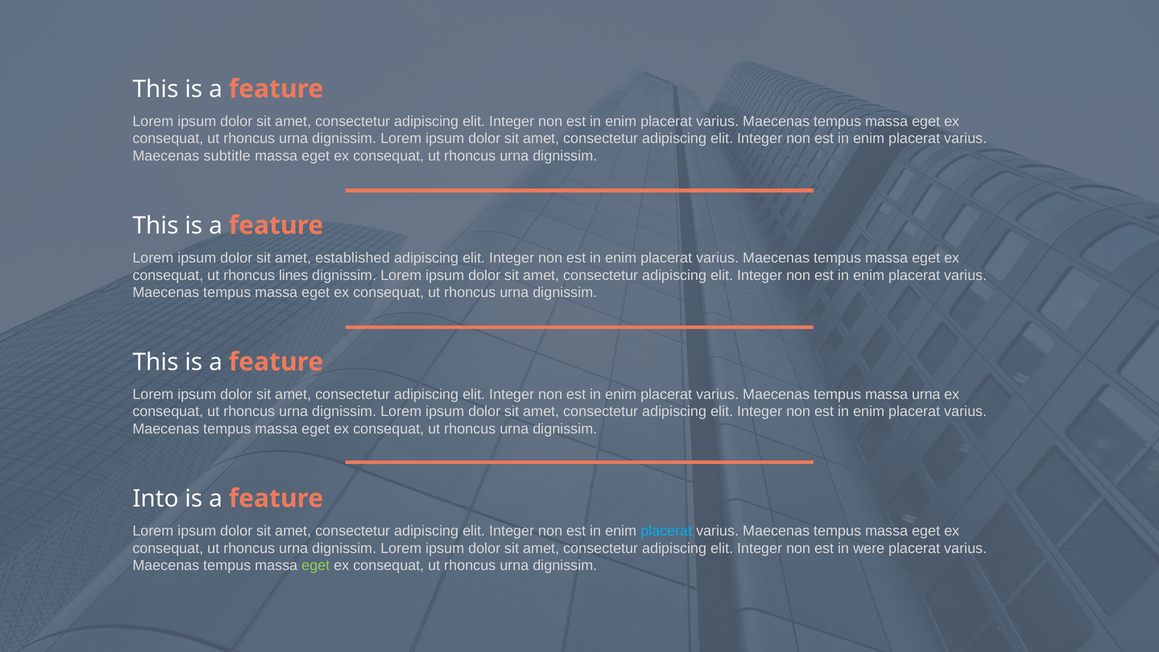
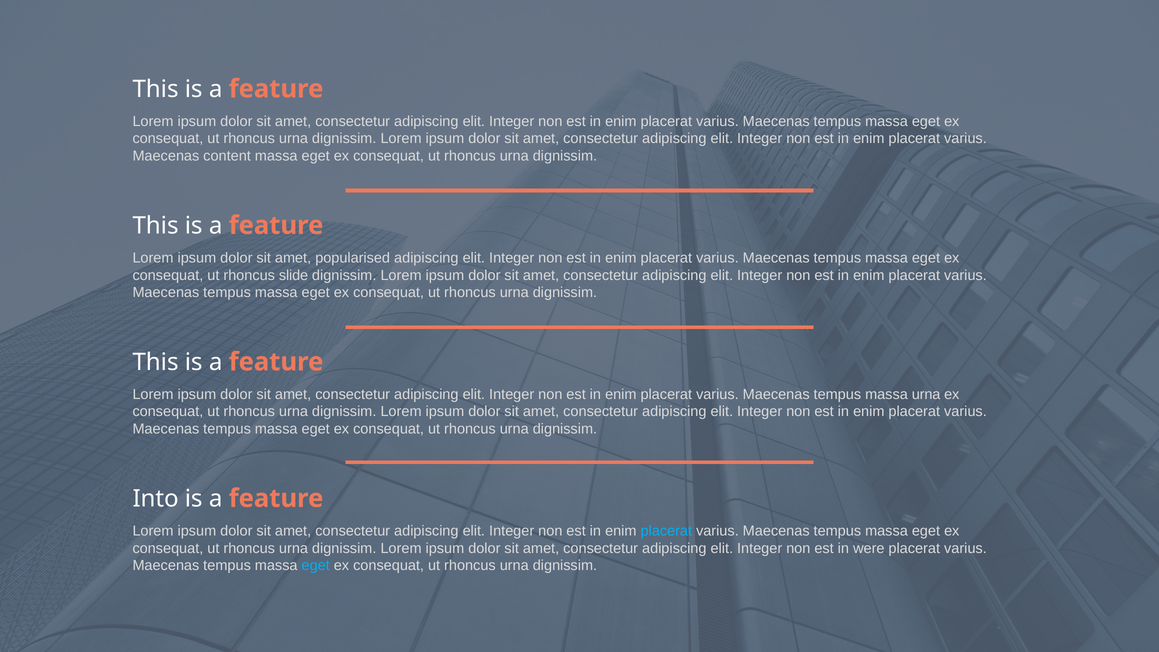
subtitle: subtitle -> content (227, 156)
established: established -> popularised (353, 258)
lines: lines -> slide (294, 275)
eget colour: light green -> light blue (316, 566)
